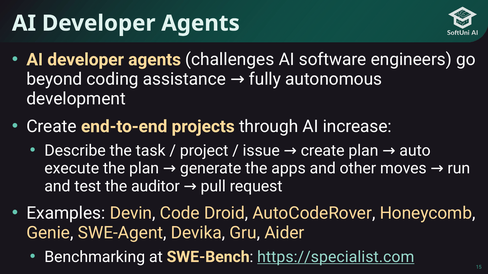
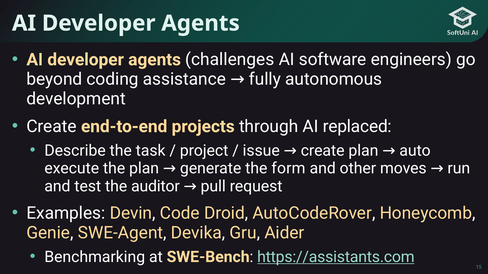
increase: increase -> replaced (357, 127)
apps: apps -> form (288, 169)
https://specialist.com: https://specialist.com -> https://assistants.com (336, 257)
